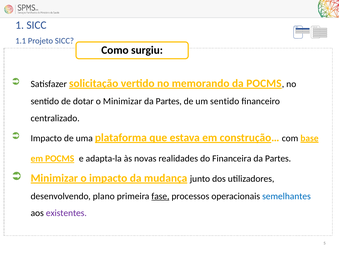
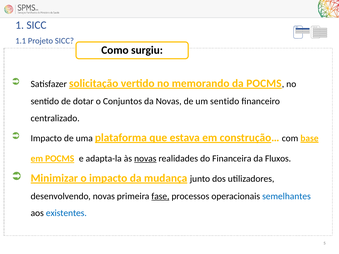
o Minimizar: Minimizar -> Conjuntos (122, 101)
Partes: Partes -> Novas (169, 101)
novas underline: none -> present (145, 159)
Partes: Partes -> Fluxos (278, 159)
desenvolvendo plano: plano -> novas (104, 196)
existentes colour: purple -> blue (66, 213)
